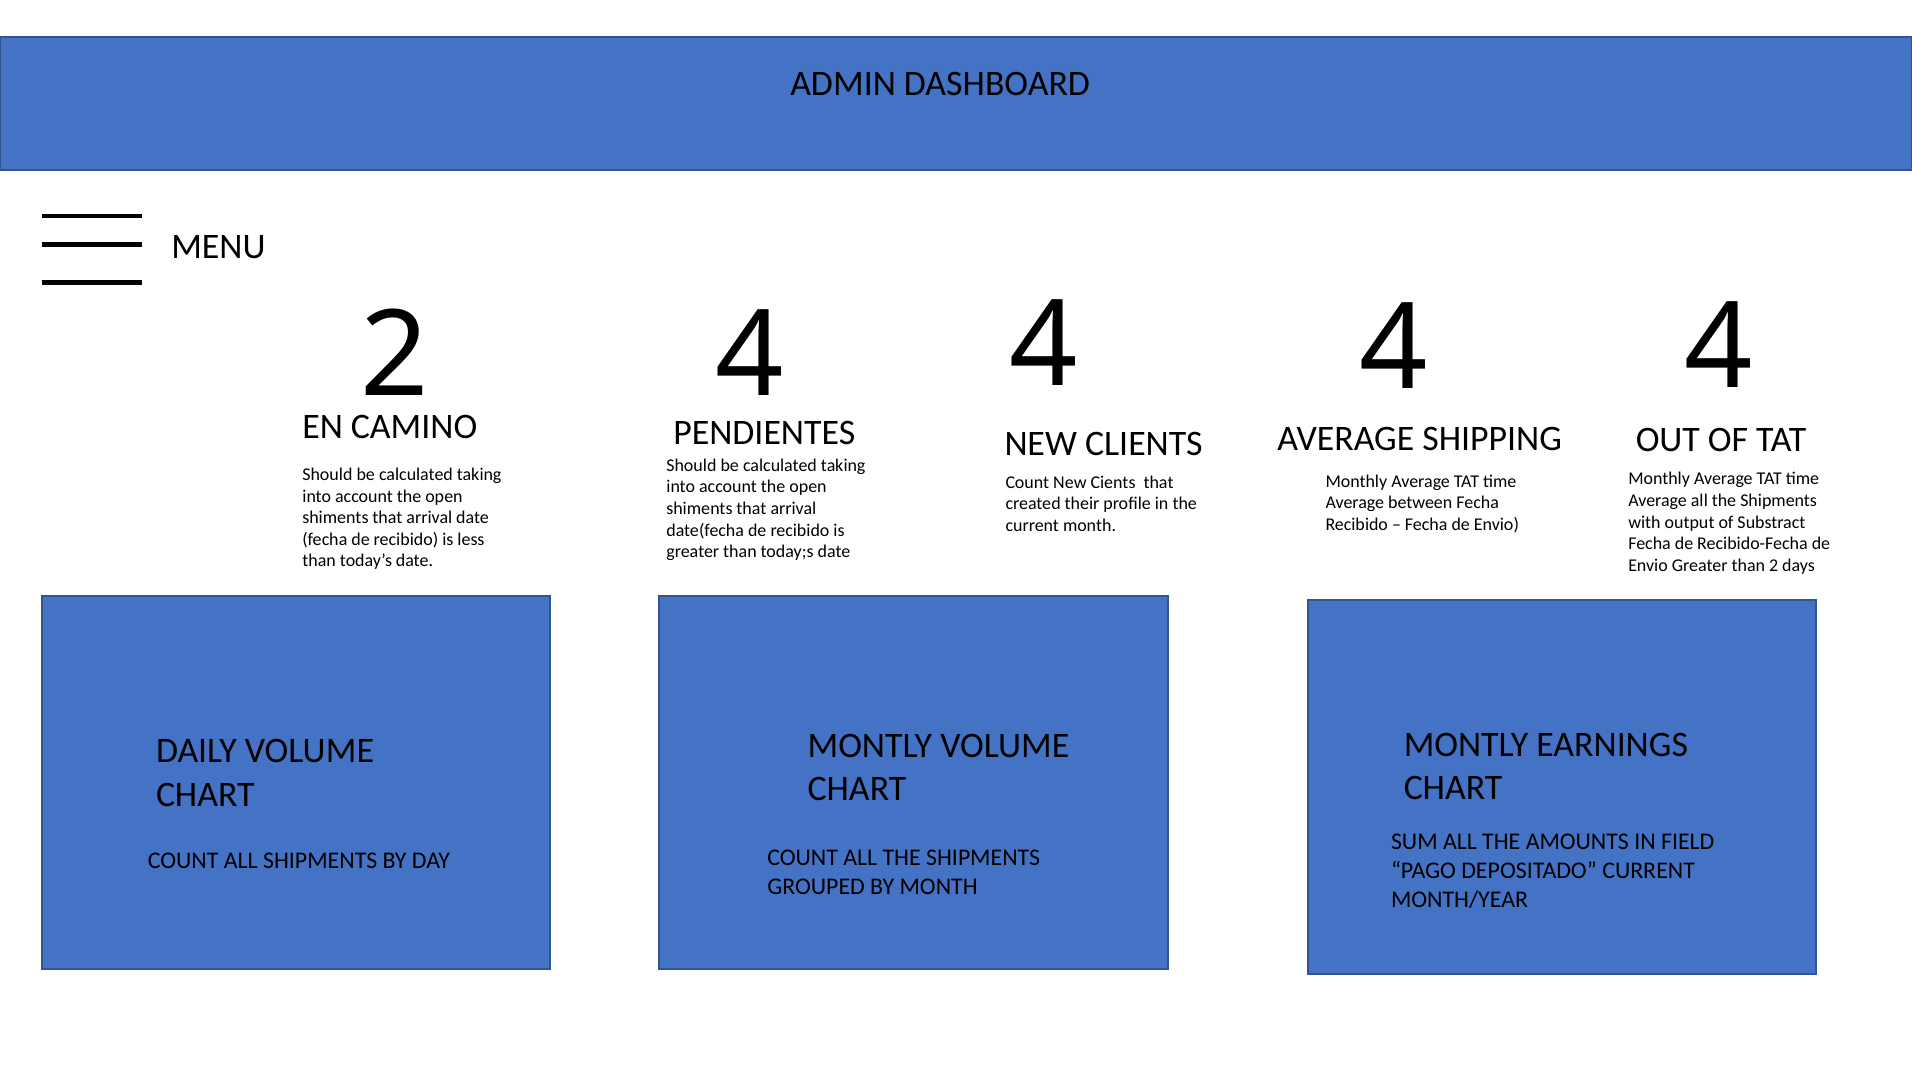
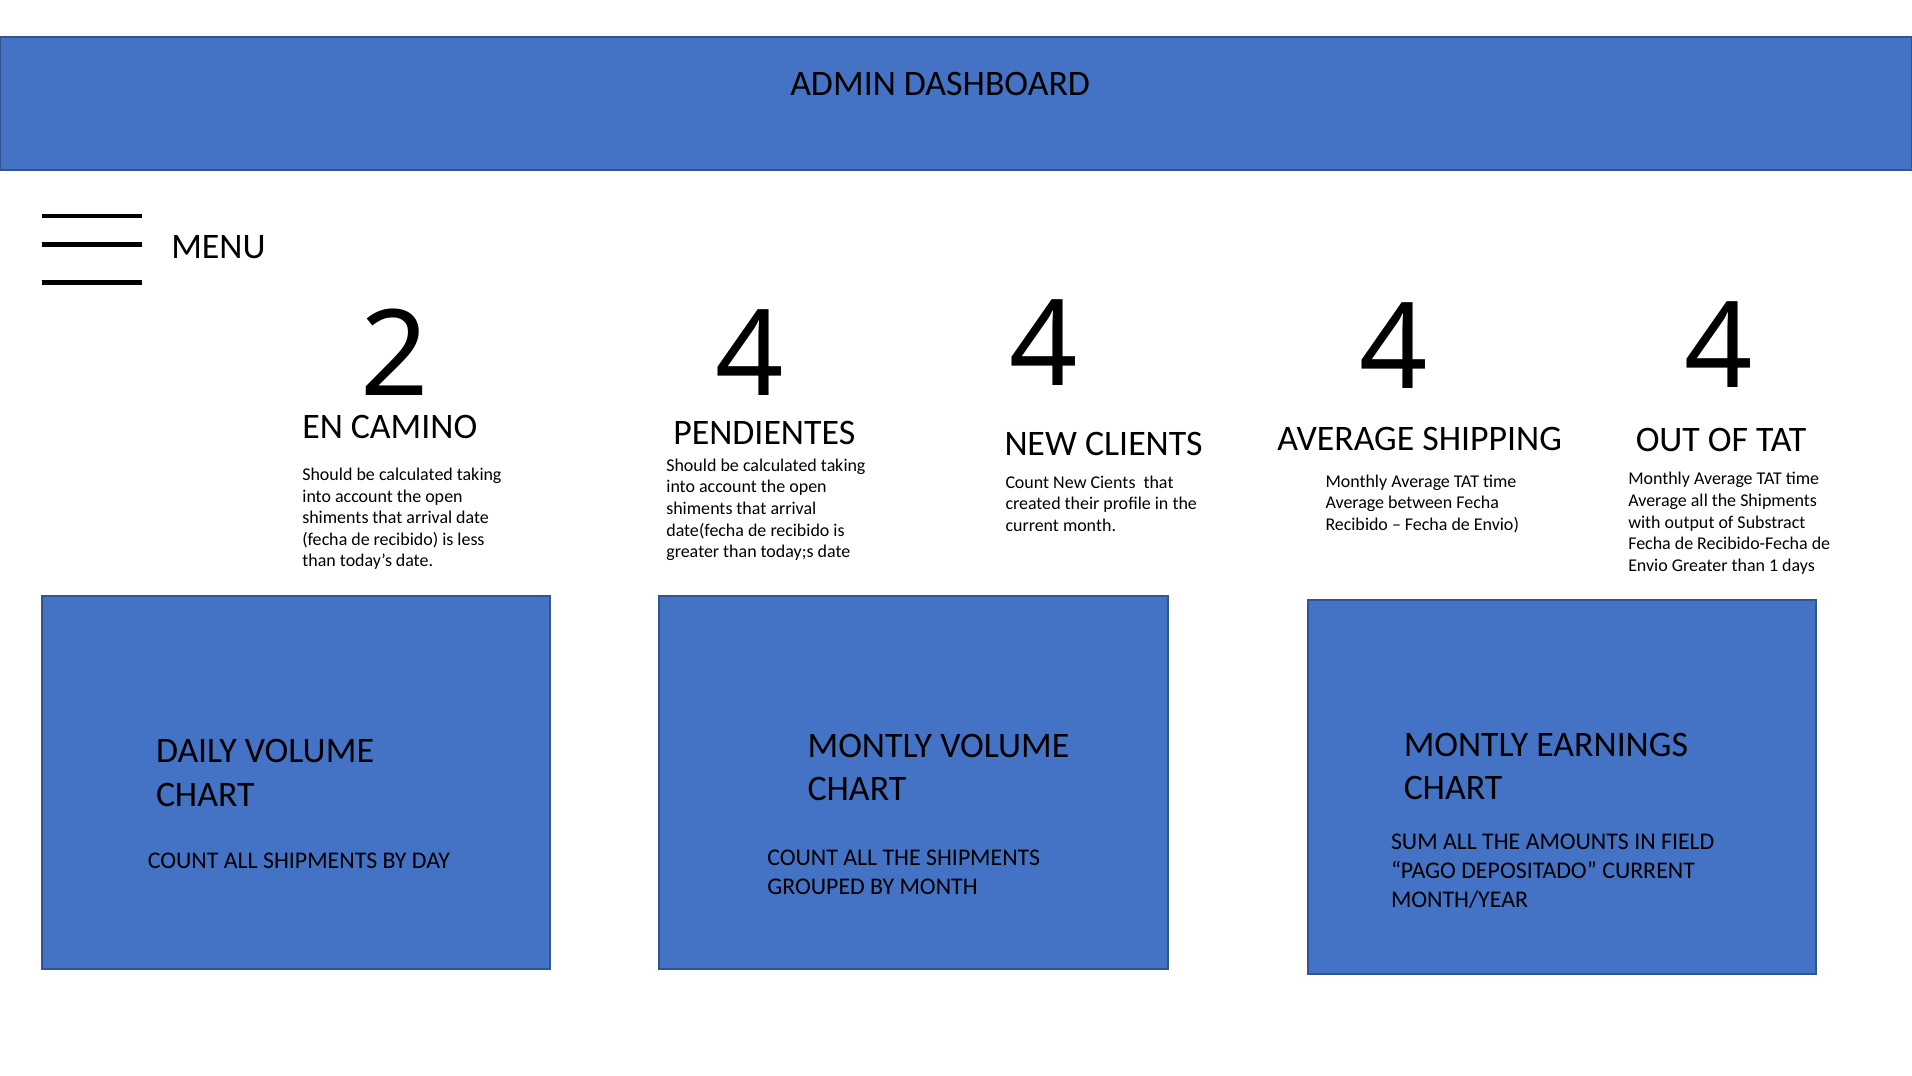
than 2: 2 -> 1 (1774, 565)
